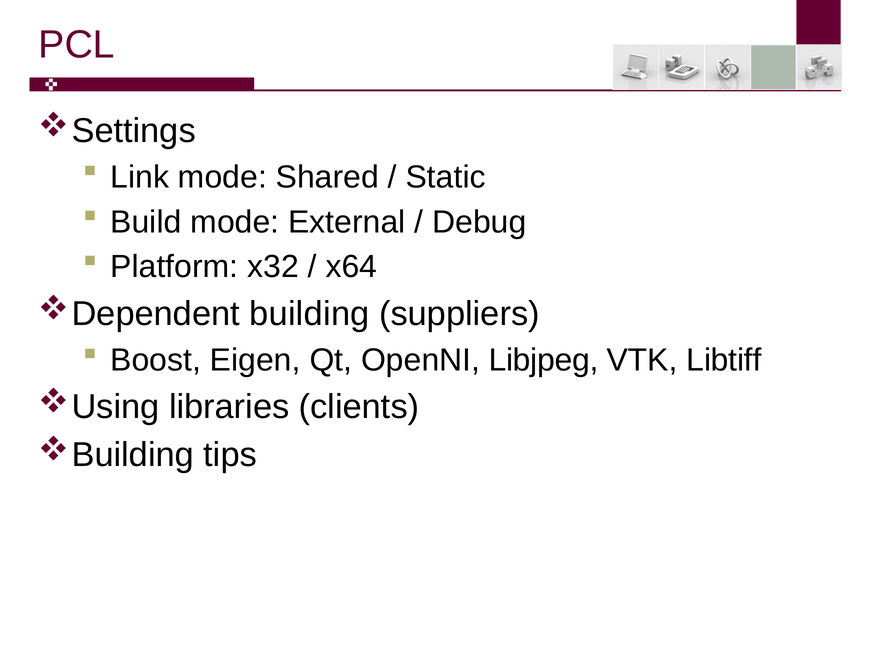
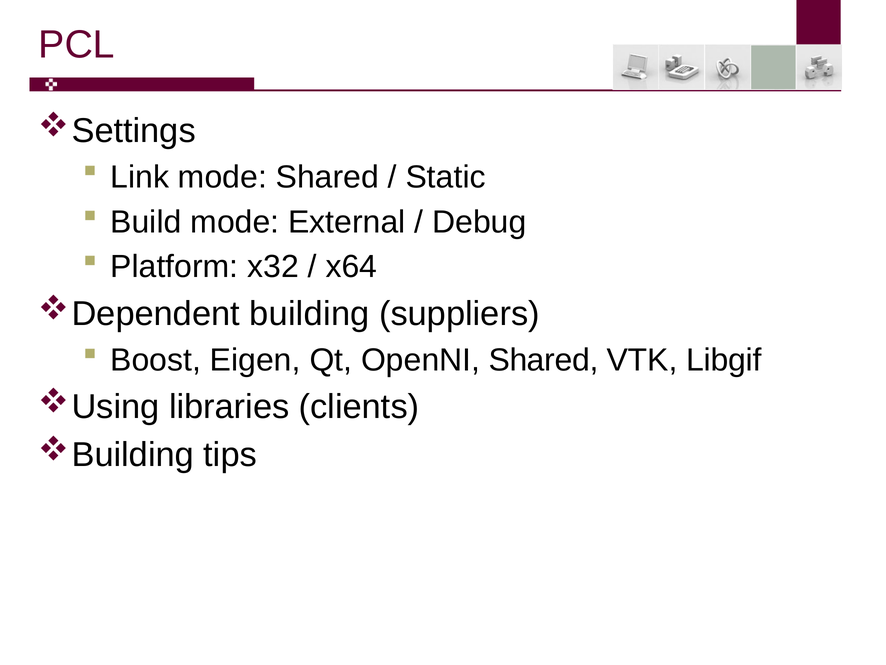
OpenNI Libjpeg: Libjpeg -> Shared (544, 360)
Libtiff: Libtiff -> Libgif (724, 360)
